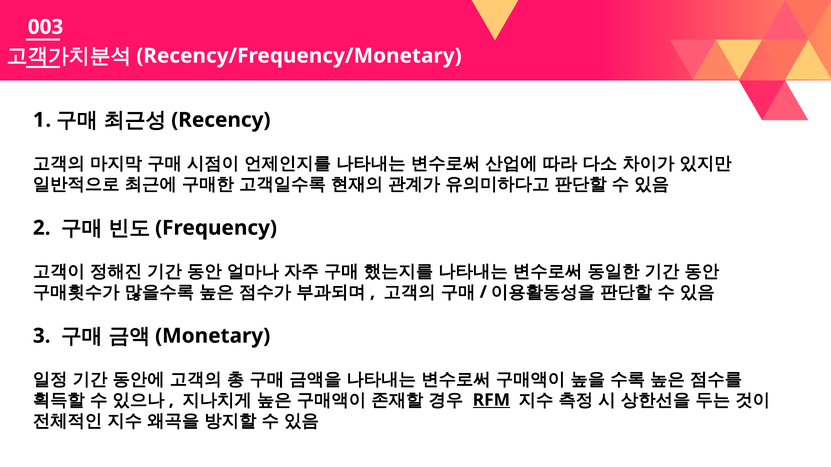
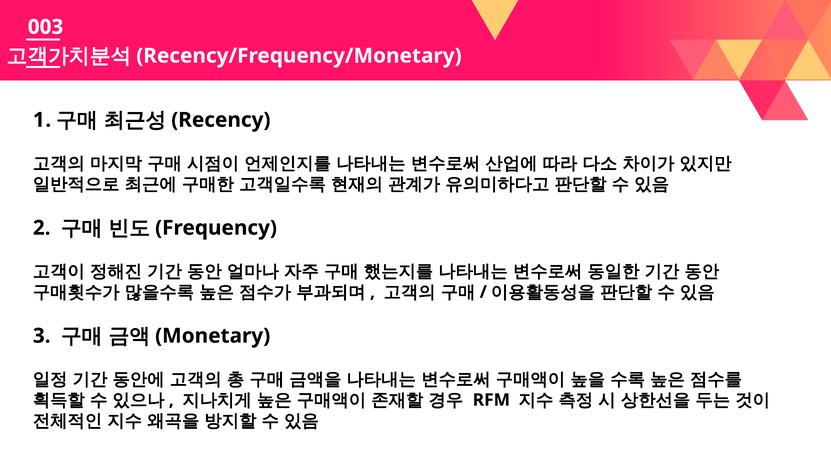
RFM underline: present -> none (491, 400)
